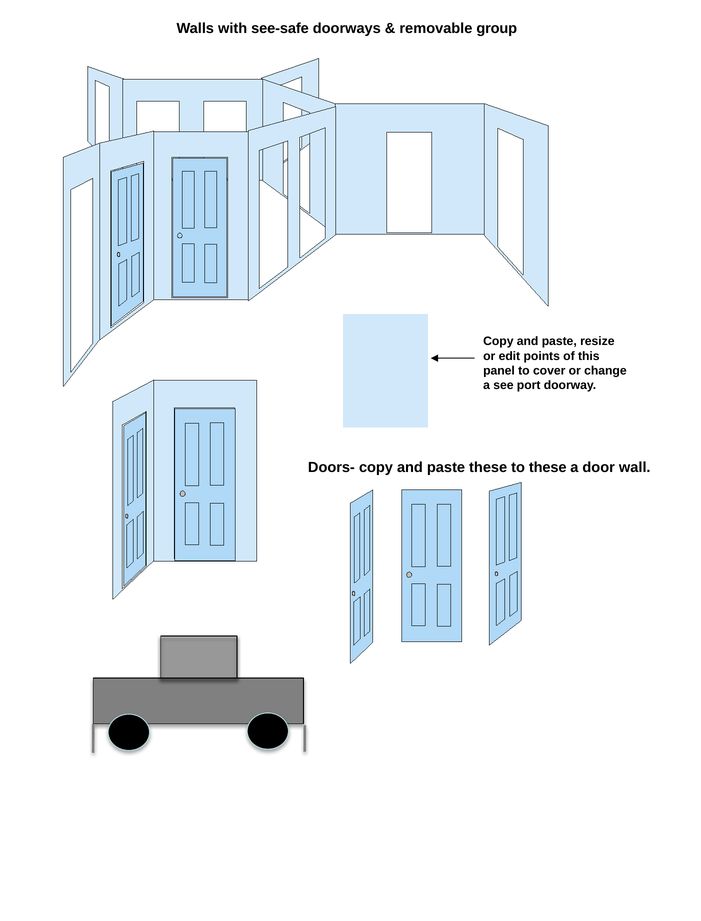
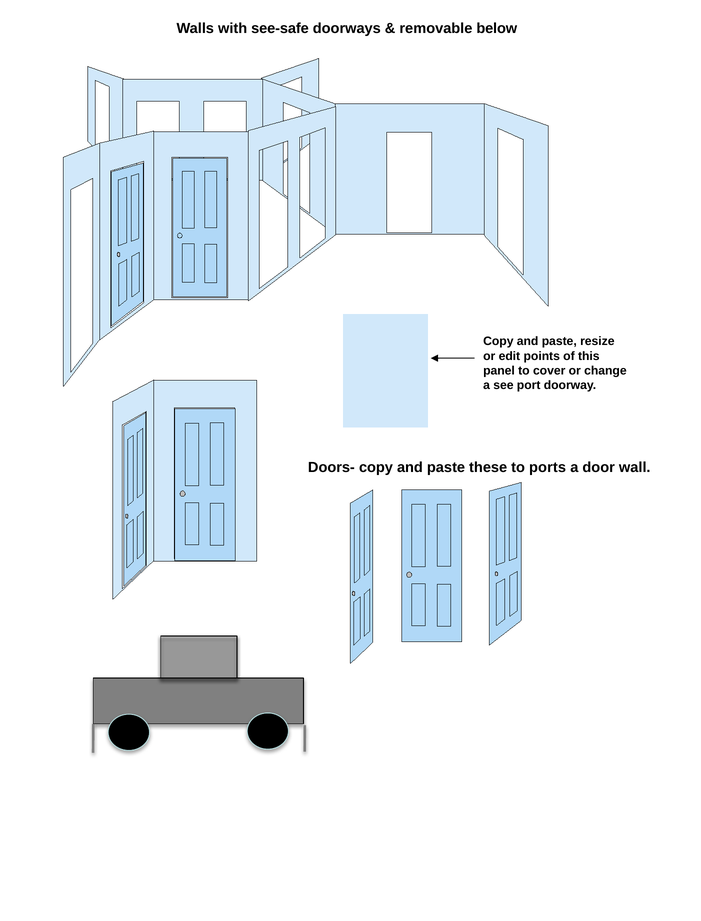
group: group -> below (497, 29)
to these: these -> ports (548, 467)
